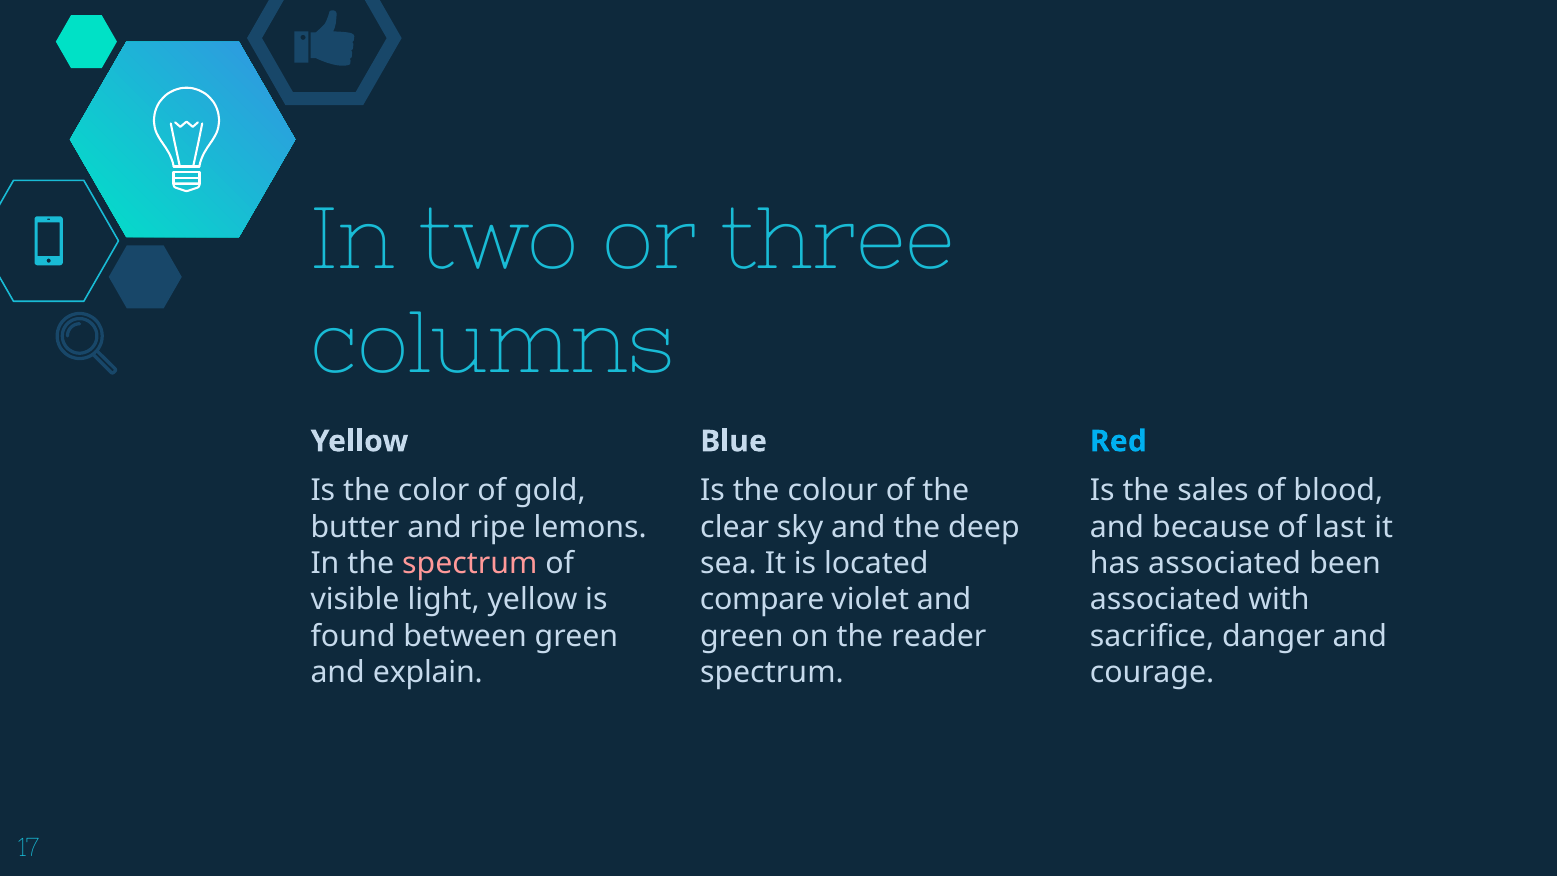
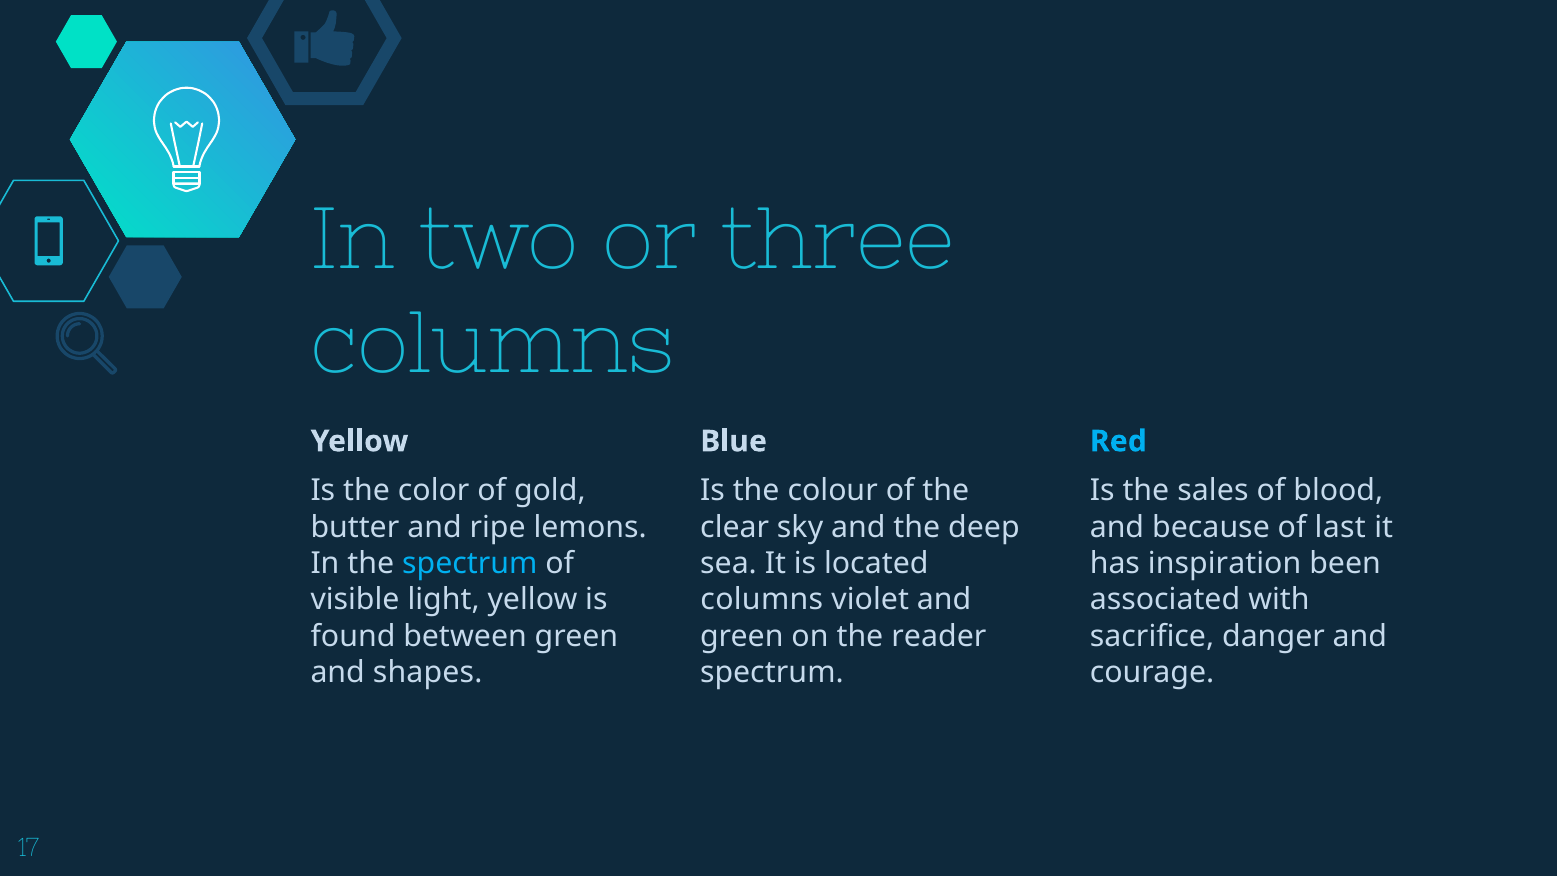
spectrum colour: pink -> light blue (470, 563)
has associated: associated -> inspiration (1225, 563)
compare: compare -> columns (762, 600)
explain: explain -> shapes (428, 672)
